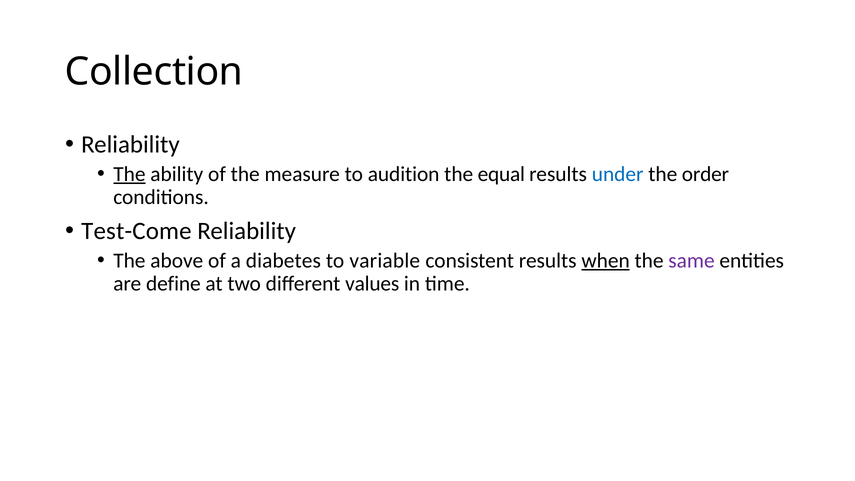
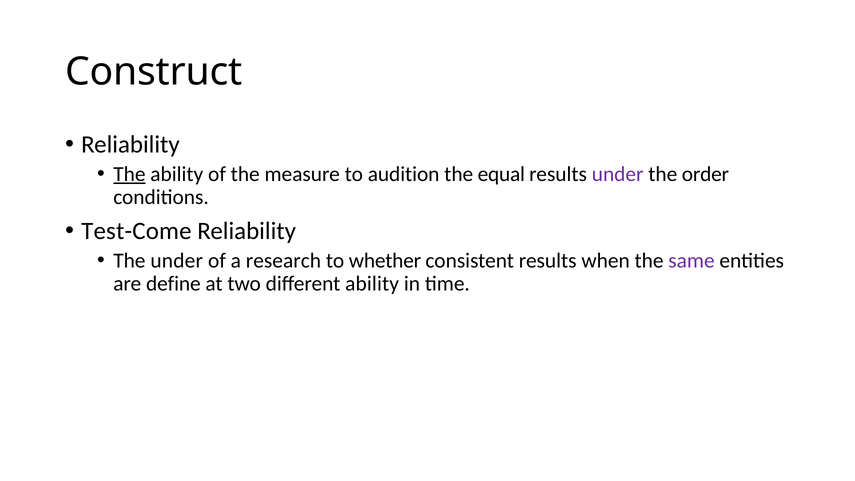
Collection: Collection -> Construct (154, 72)
under colour: blue -> purple (618, 174)
The above: above -> under (177, 260)
diabetes: diabetes -> research (283, 260)
variable: variable -> whether (385, 260)
when underline: present -> none (606, 260)
different values: values -> ability (372, 284)
